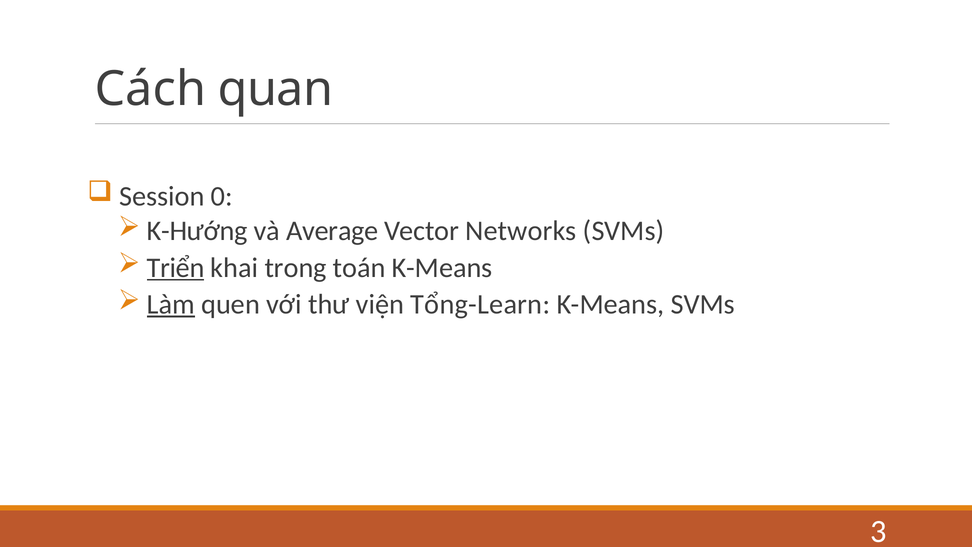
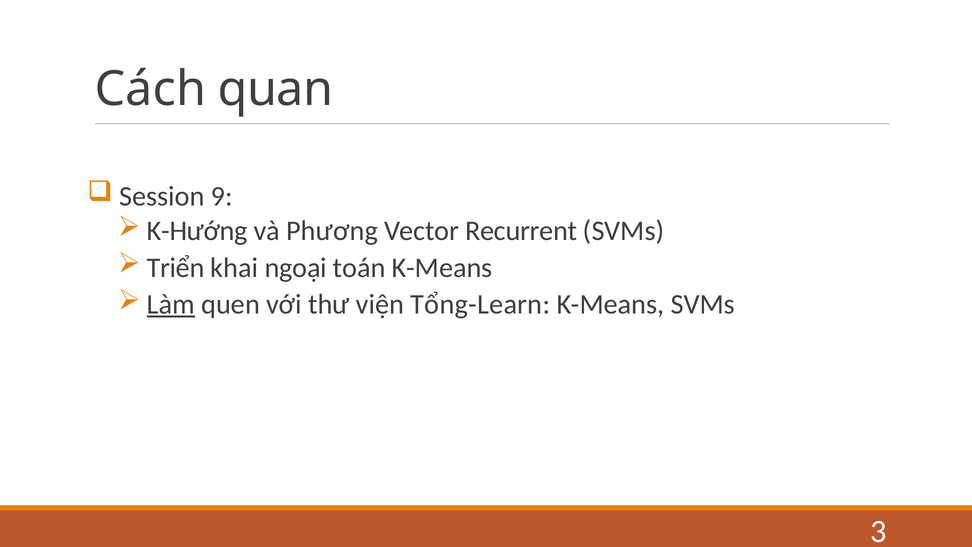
0: 0 -> 9 (222, 196)
Average: Average -> Phương (332, 231)
Networks: Networks -> Recurrent (521, 231)
Triển underline: present -> none (176, 268)
trong: trong -> ngoại (296, 268)
